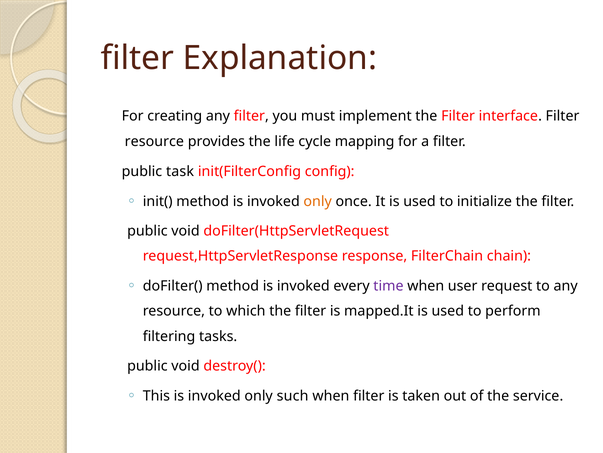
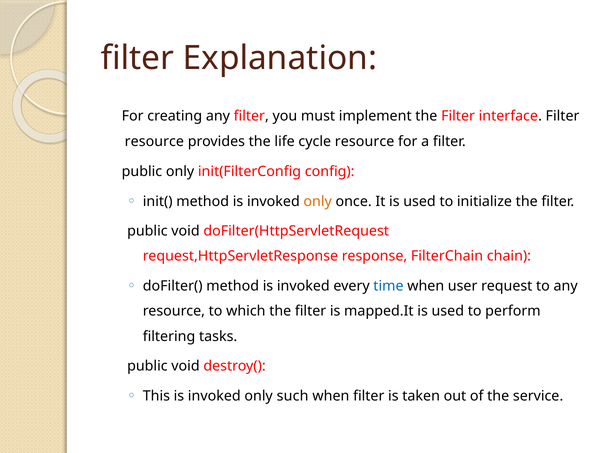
cycle mapping: mapping -> resource (365, 141)
public task: task -> only (180, 171)
time colour: purple -> blue (388, 286)
